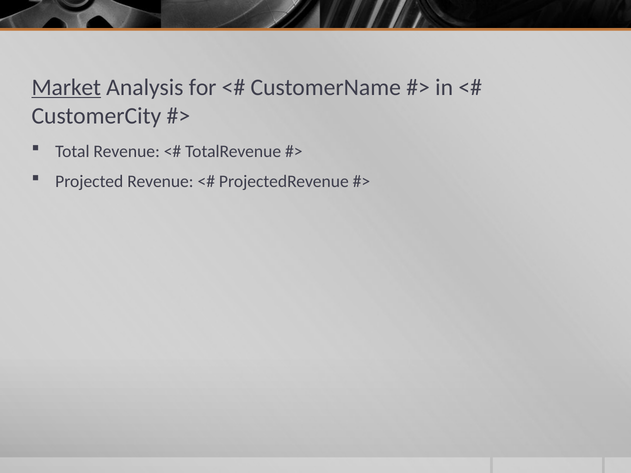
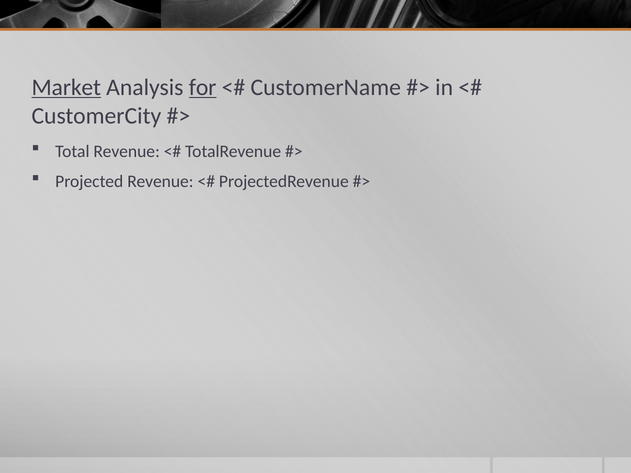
for underline: none -> present (203, 87)
